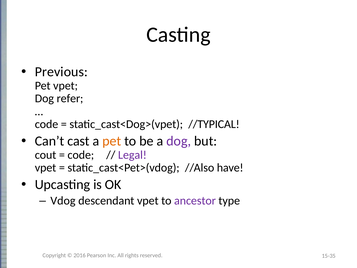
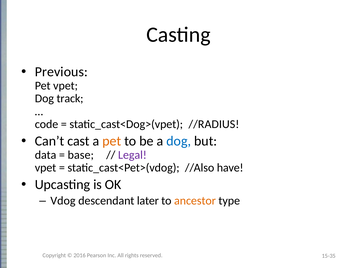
refer: refer -> track (70, 98)
//TYPICAL: //TYPICAL -> //RADIUS (214, 124)
dog colour: purple -> blue (179, 141)
cout: cout -> data (46, 155)
code: code -> base (81, 155)
descendant vpet: vpet -> later (148, 201)
ancestor colour: purple -> orange (195, 201)
